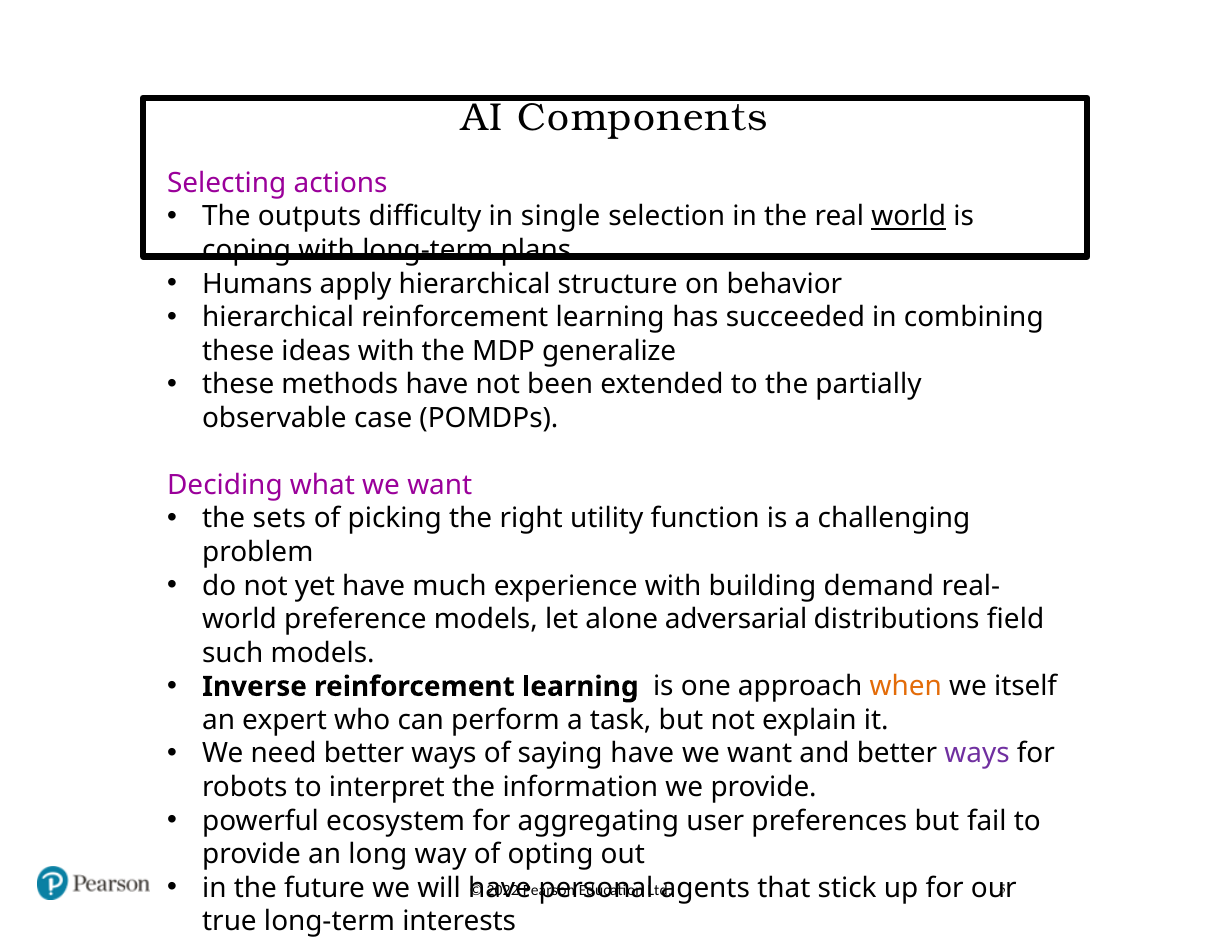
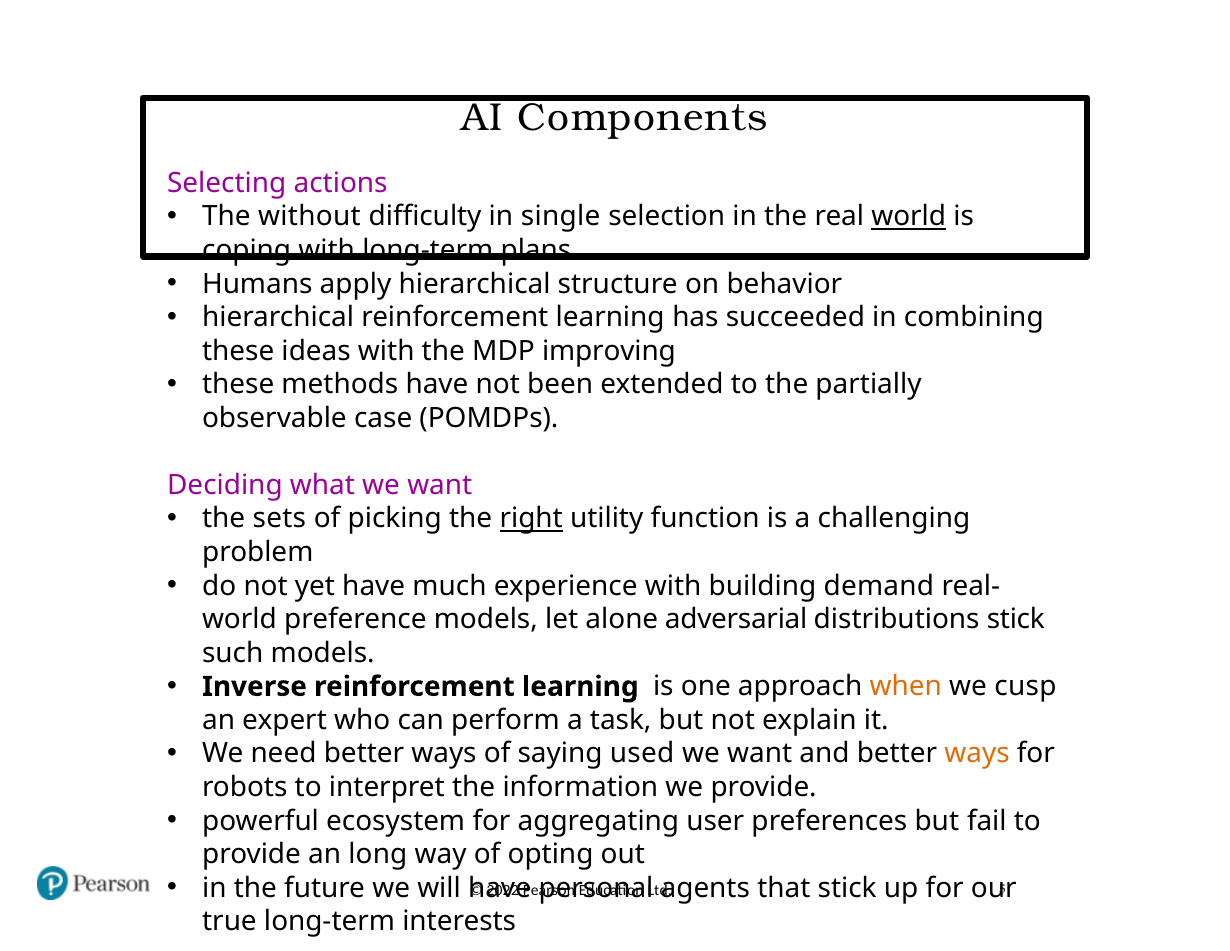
outputs: outputs -> without (309, 217)
generalize: generalize -> improving (609, 351)
right underline: none -> present (531, 518)
distributions field: field -> stick (1016, 619)
itself: itself -> cusp (1025, 686)
saying have: have -> used (642, 753)
ways colour: purple -> orange (977, 753)
